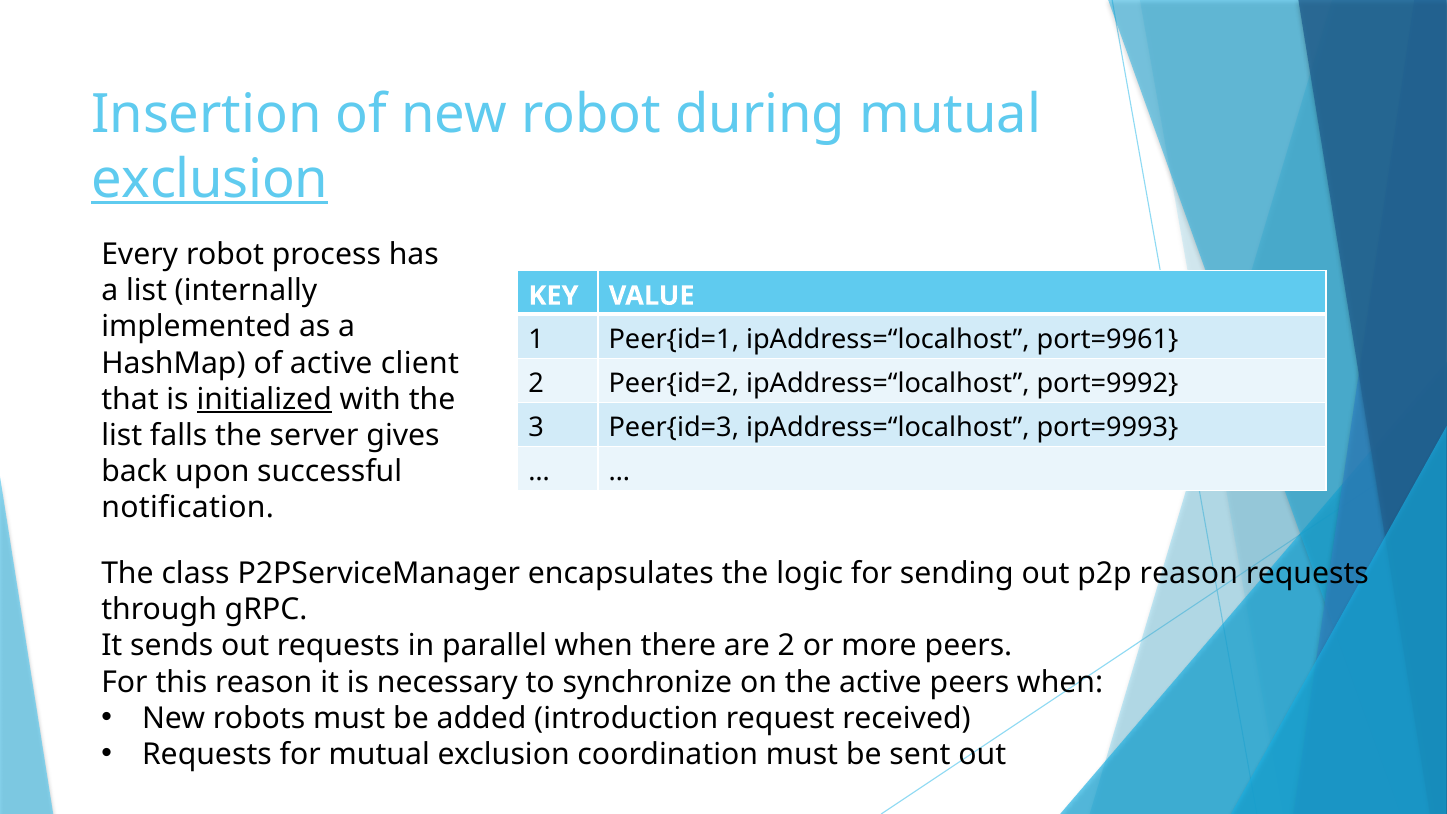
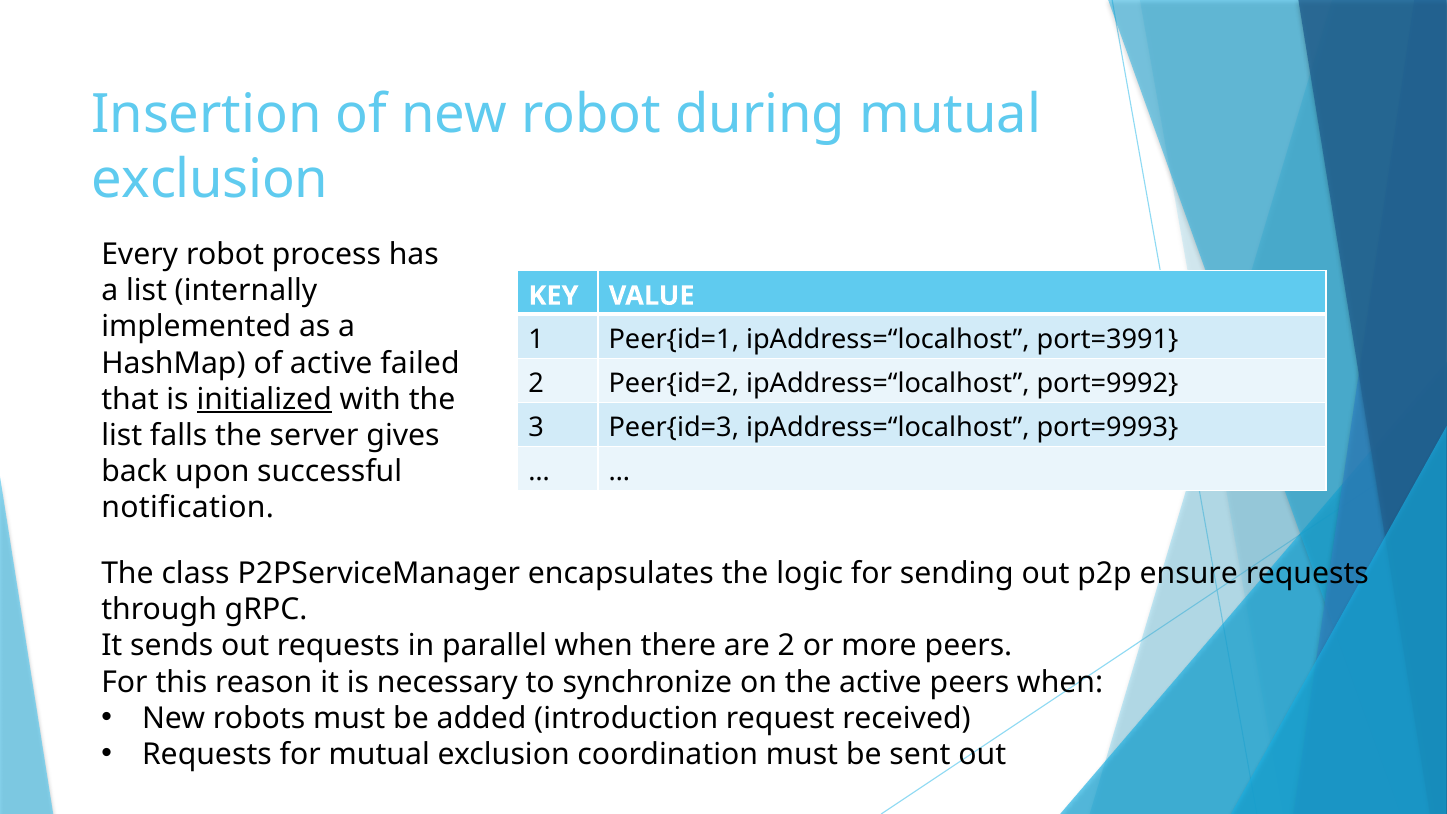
exclusion underline: present -> none (210, 179)
port=9961: port=9961 -> port=3991 (1107, 340)
client: client -> failed (420, 363)
p2p reason: reason -> ensure (1189, 574)
